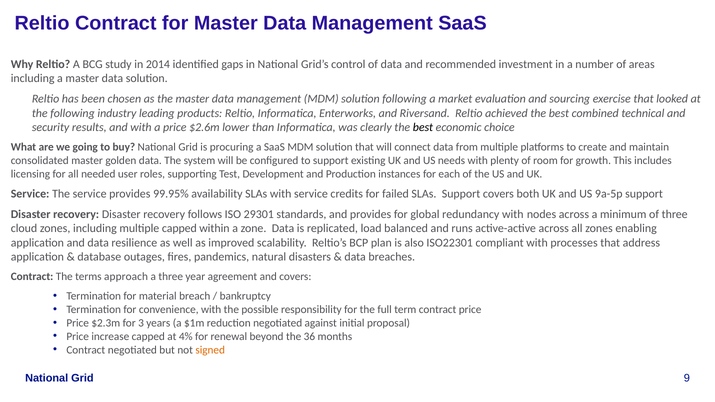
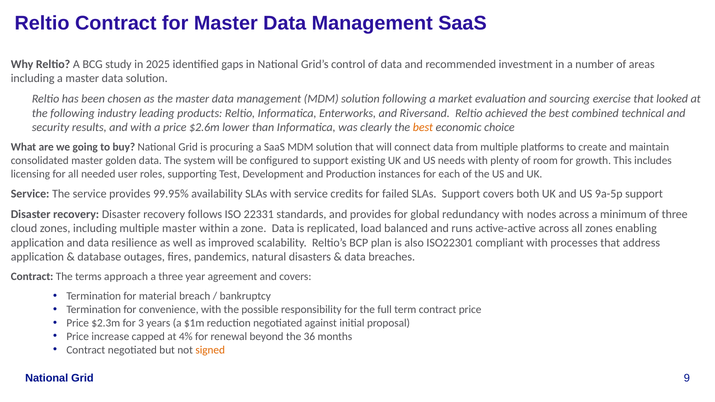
2014: 2014 -> 2025 (158, 64)
best colour: black -> orange (423, 127)
29301: 29301 -> 22331 (259, 214)
multiple capped: capped -> master (179, 229)
